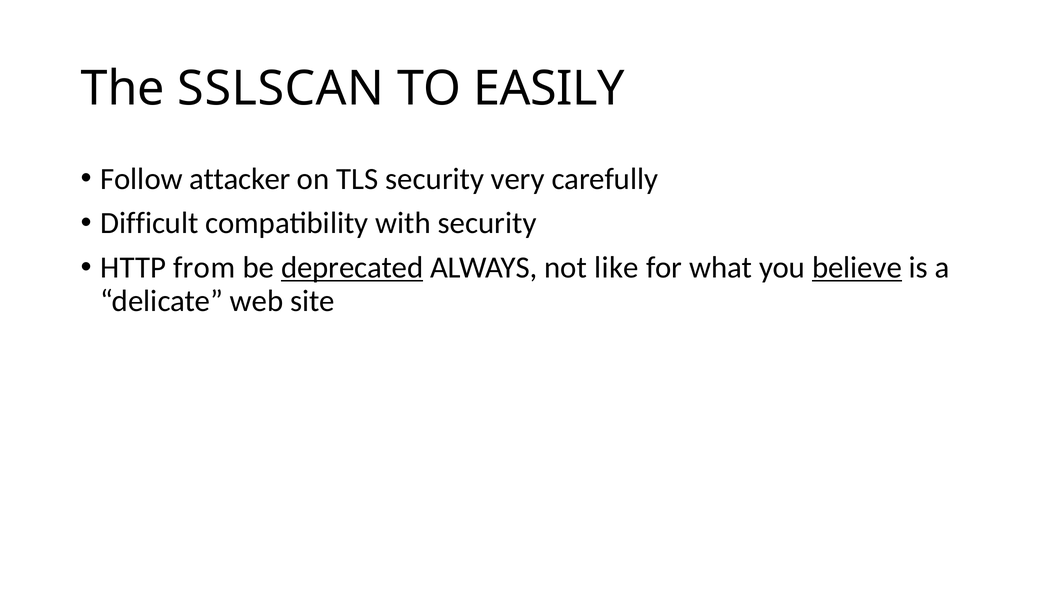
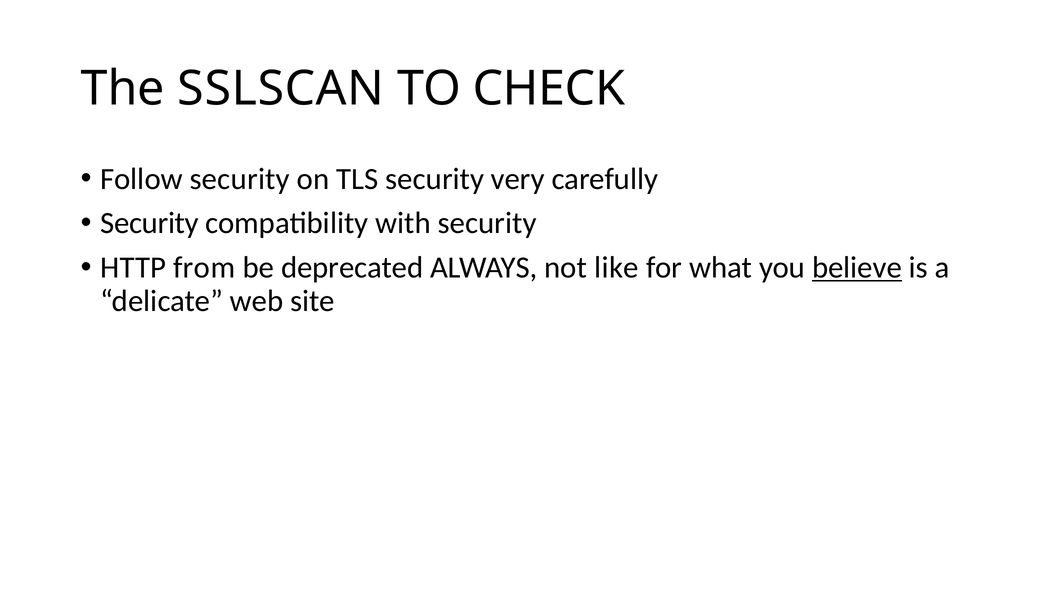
EASILY: EASILY -> CHECK (549, 89)
Follow attacker: attacker -> security (240, 179)
Difficult: Difficult -> Security (150, 223)
deprecated underline: present -> none (352, 268)
